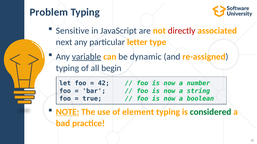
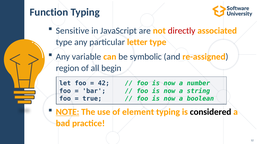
Problem: Problem -> Function (49, 12)
next: next -> type (64, 42)
variable underline: present -> none (87, 57)
dynamic: dynamic -> symbolic (146, 57)
typing: typing -> region (67, 68)
considered colour: green -> black (211, 112)
